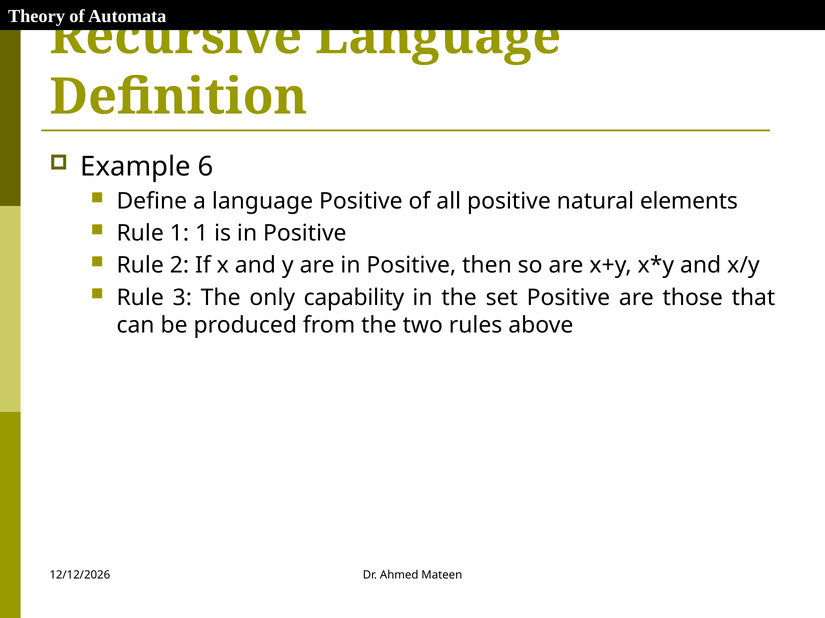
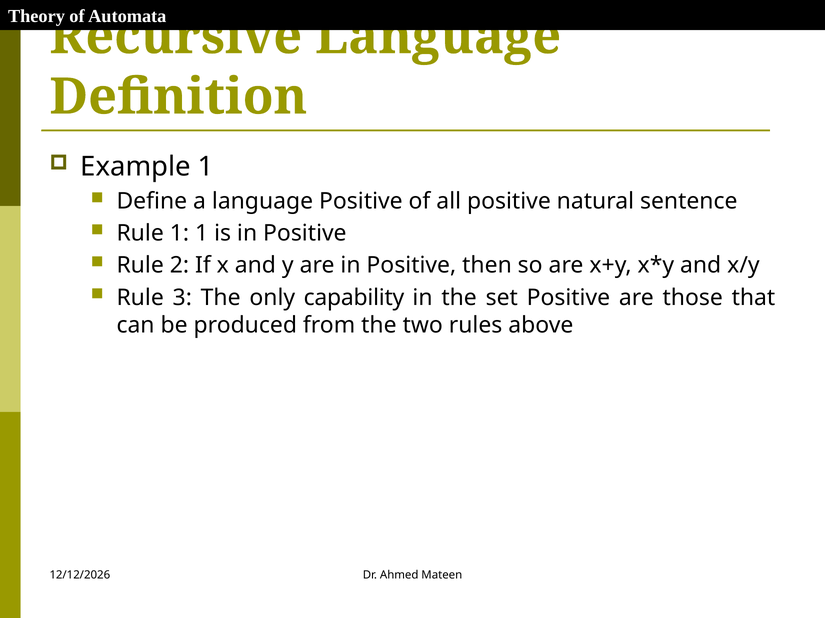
Example 6: 6 -> 1 (206, 167)
elements: elements -> sentence (689, 201)
